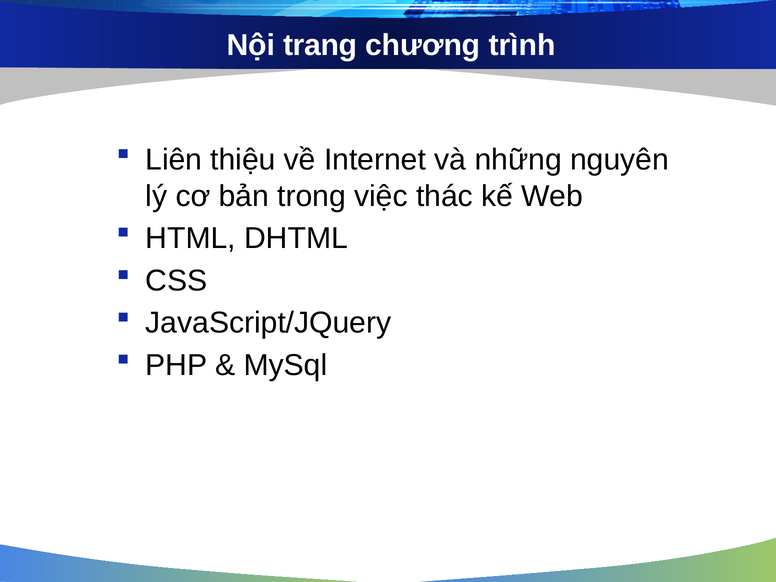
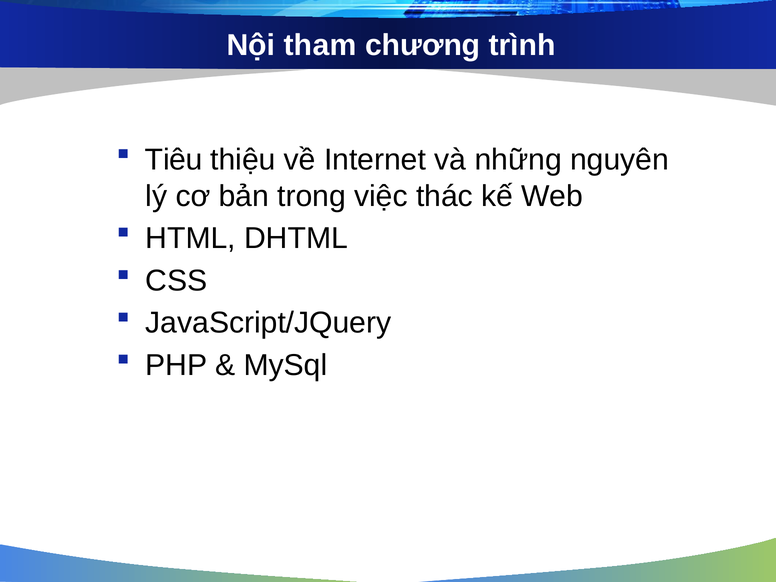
trang: trang -> tham (320, 45)
Liên: Liên -> Tiêu (174, 160)
